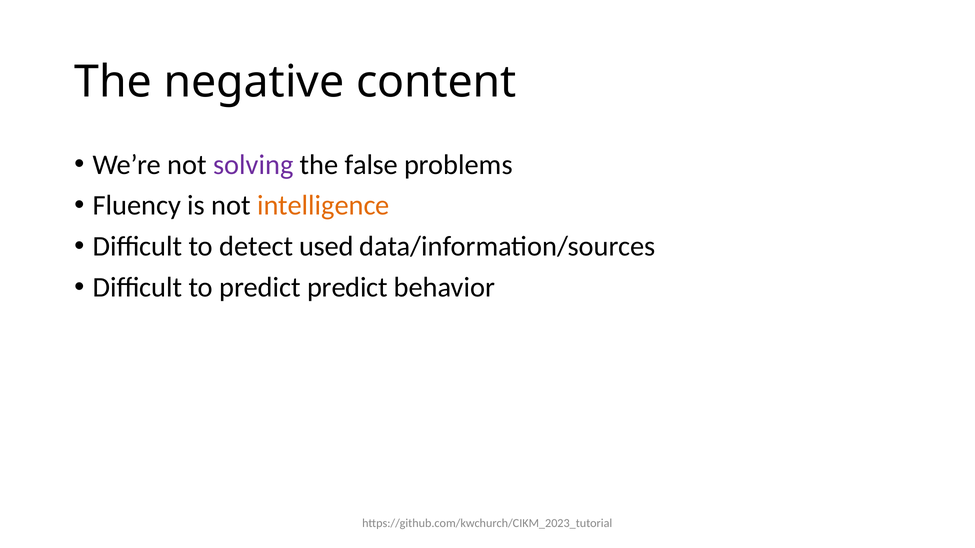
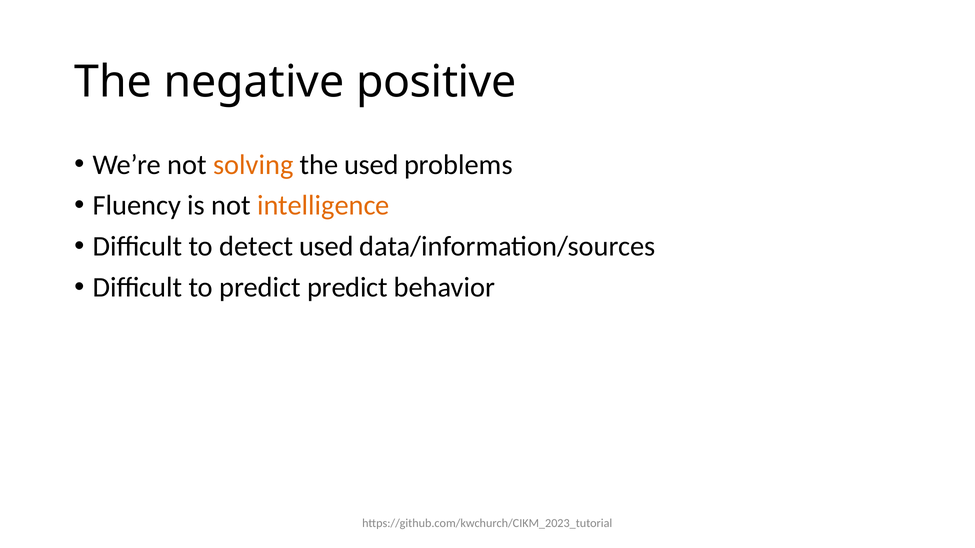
content: content -> positive (436, 82)
solving colour: purple -> orange (253, 165)
the false: false -> used (371, 165)
